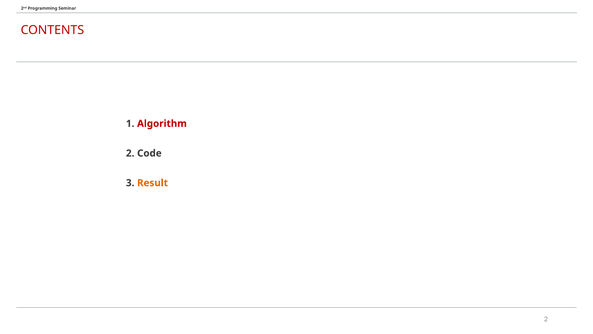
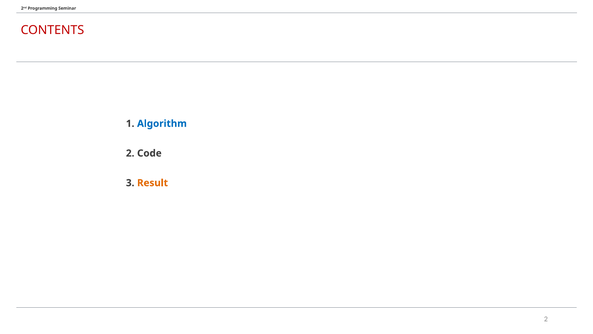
Algorithm colour: red -> blue (162, 123)
